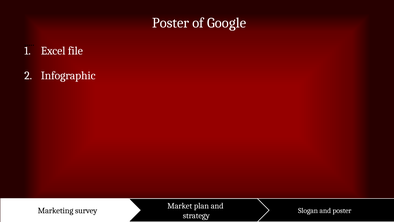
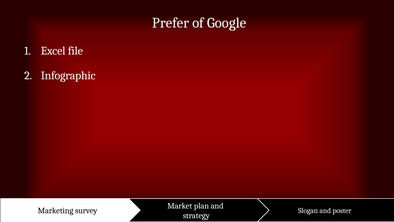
Poster: Poster -> Prefer (171, 23)
